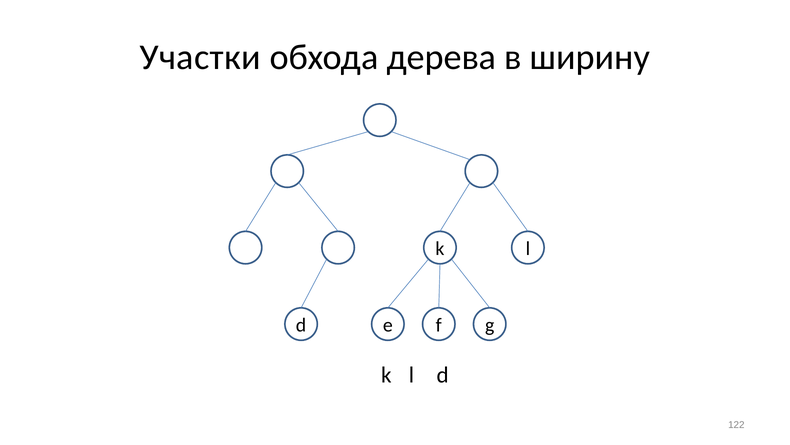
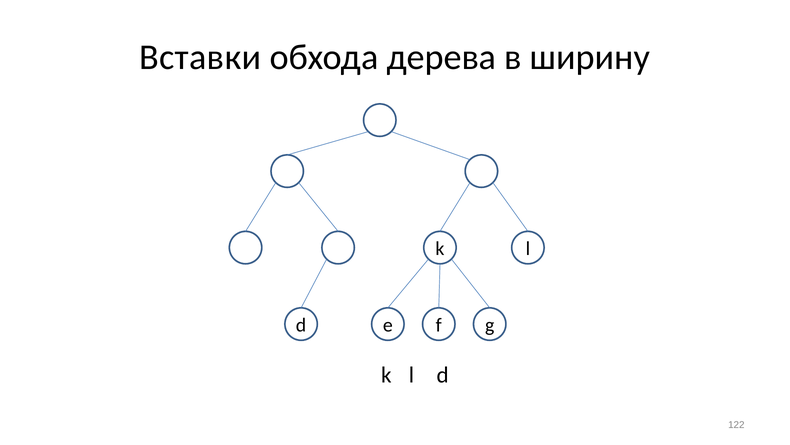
Участки: Участки -> Вставки (200, 57)
